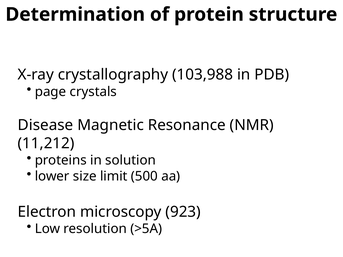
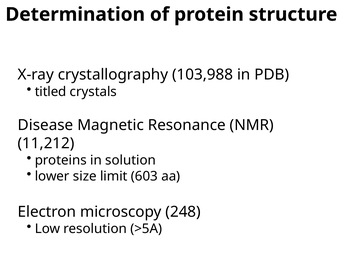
page: page -> titled (51, 92)
500: 500 -> 603 (144, 176)
923: 923 -> 248 (183, 212)
